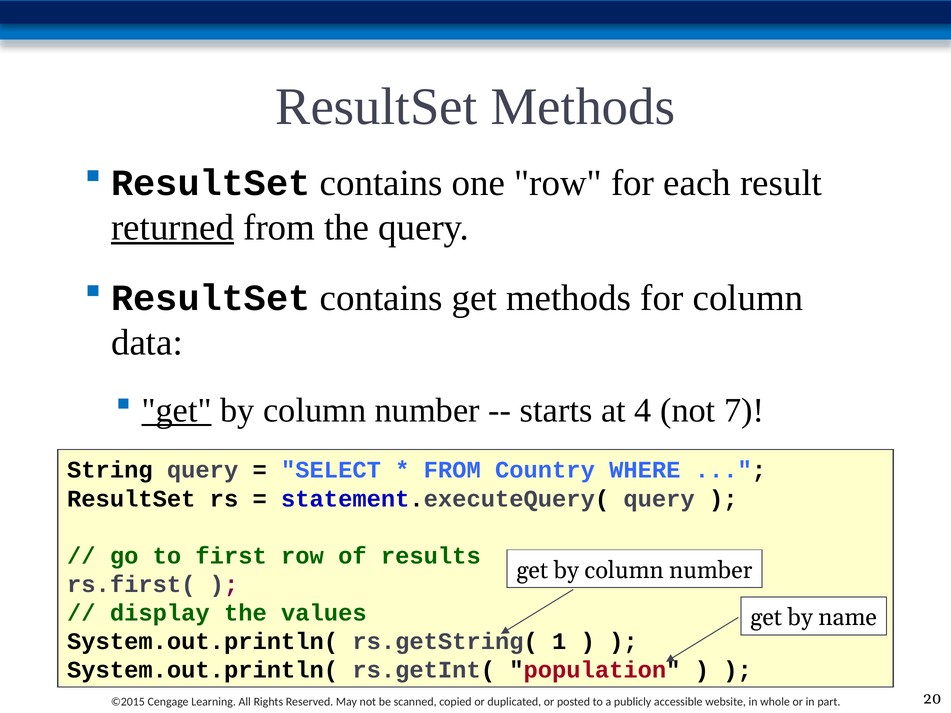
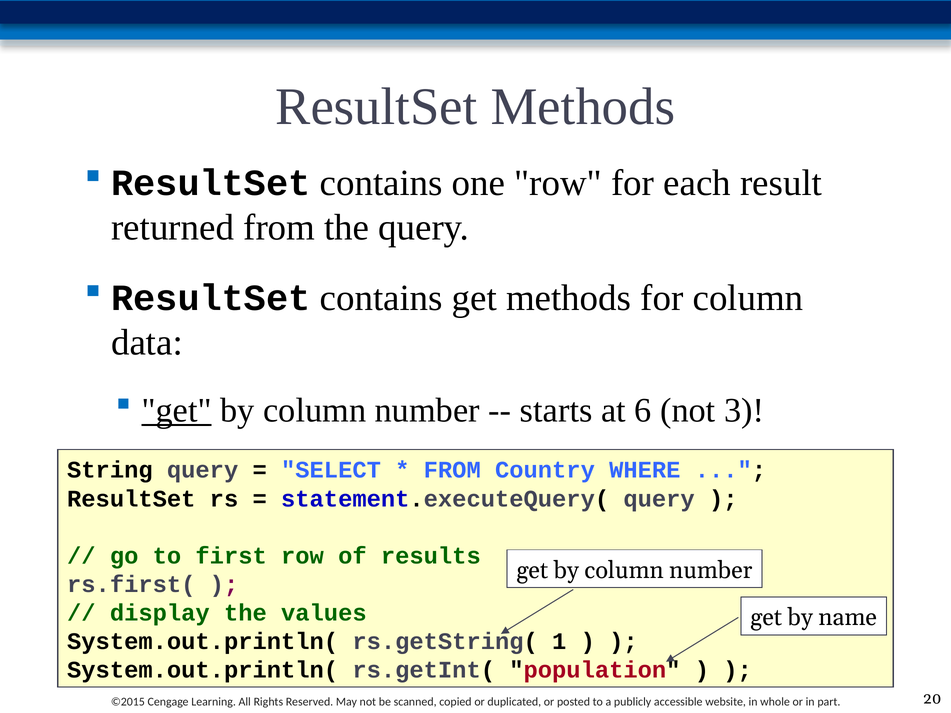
returned underline: present -> none (173, 227)
4: 4 -> 6 (643, 410)
7: 7 -> 3 (744, 410)
